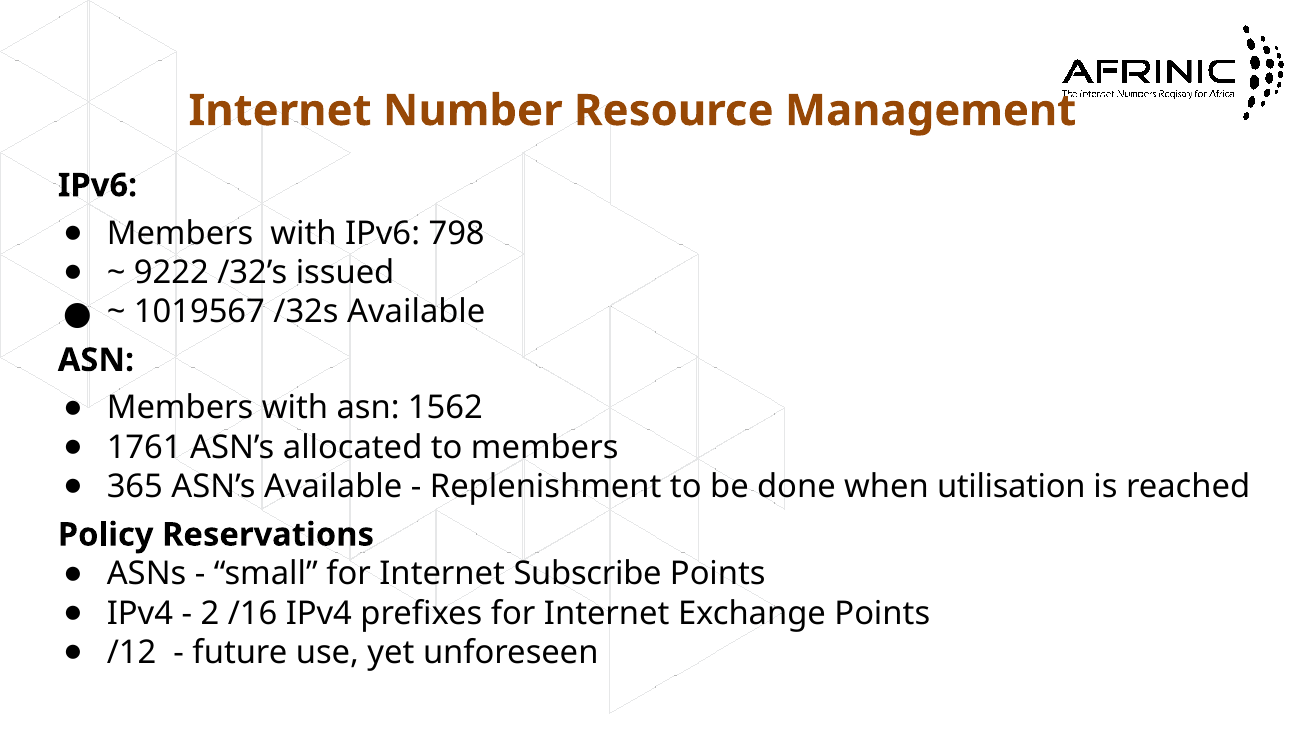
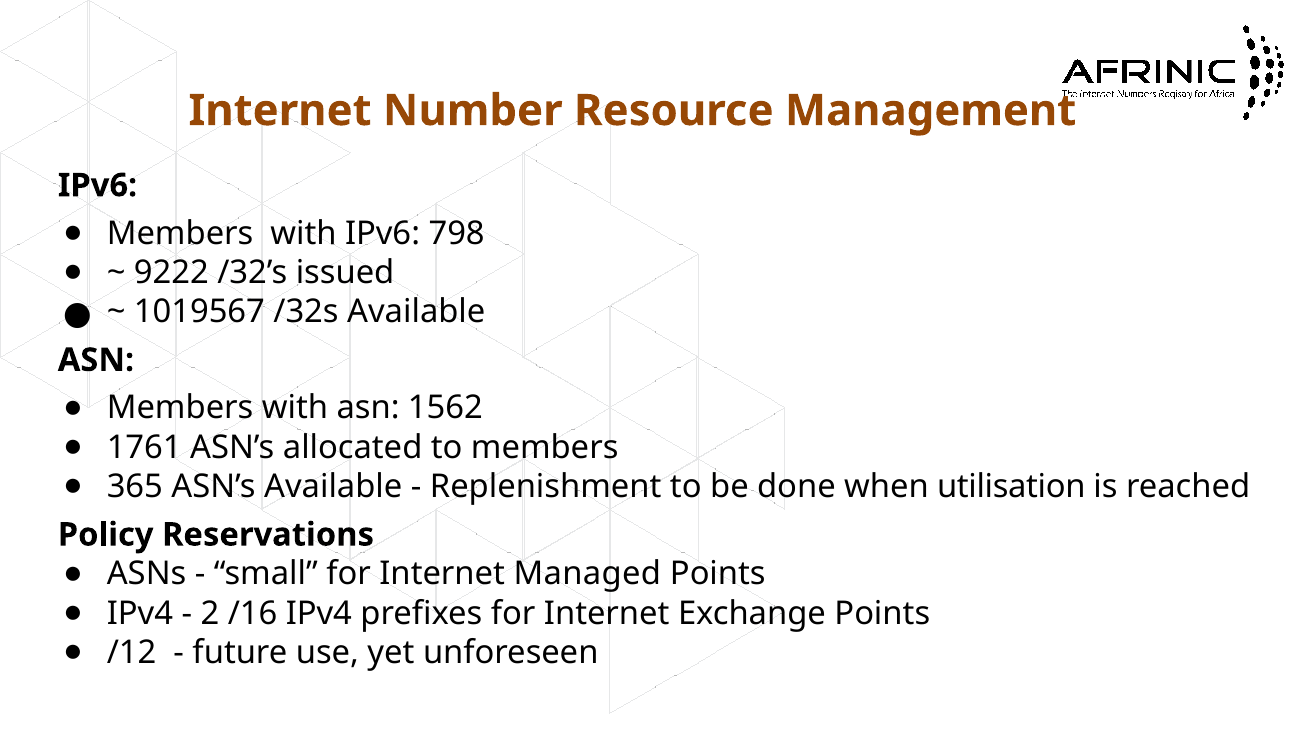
Subscribe: Subscribe -> Managed (587, 574)
